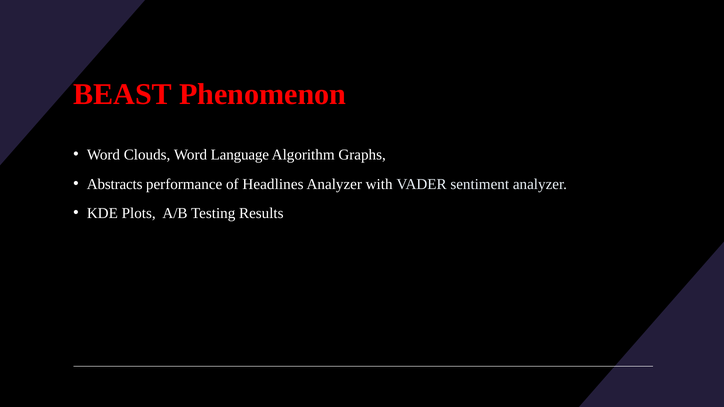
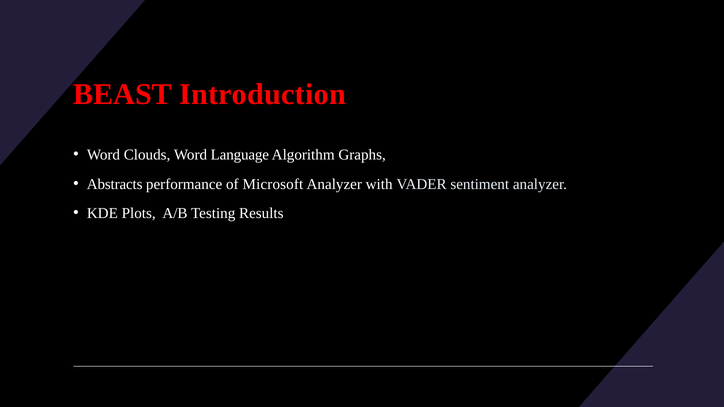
Phenomenon: Phenomenon -> Introduction (263, 94)
Headlines: Headlines -> Microsoft (273, 184)
